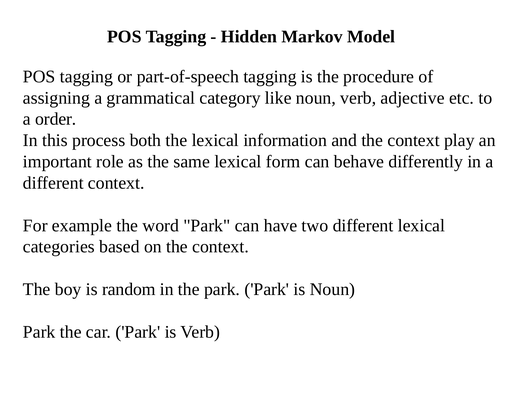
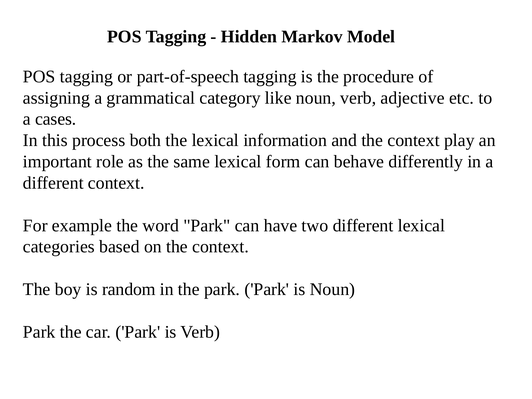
order: order -> cases (56, 119)
